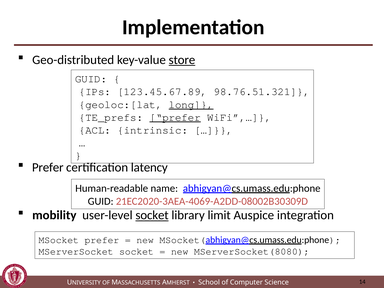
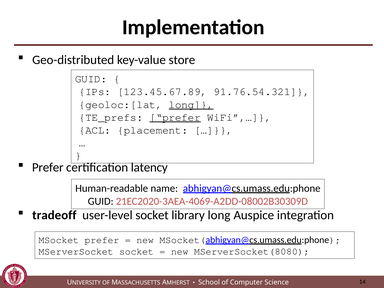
store underline: present -> none (182, 60)
98.76.51.321: 98.76.51.321 -> 91.76.54.321 (262, 92)
intrinsic: intrinsic -> placement (153, 130)
mobility: mobility -> tradeoff (54, 215)
socket underline: present -> none (152, 215)
library limit: limit -> long (219, 215)
